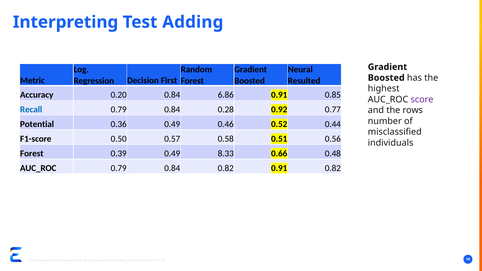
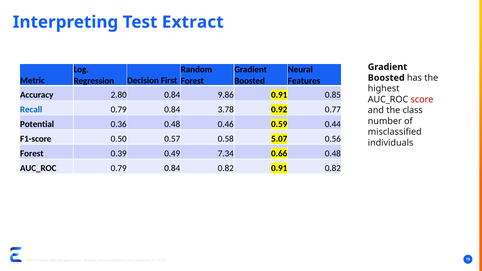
Adding: Adding -> Extract (193, 22)
Resulted: Resulted -> Features (304, 81)
0.20: 0.20 -> 2.80 (119, 95)
6.86: 6.86 -> 9.86 (226, 95)
score colour: purple -> red (422, 100)
0.28: 0.28 -> 3.78 (226, 110)
rows: rows -> class (413, 110)
0.36 0.49: 0.49 -> 0.48 (172, 124)
0.52: 0.52 -> 0.59 (279, 124)
0.51: 0.51 -> 5.07 (279, 139)
8.33: 8.33 -> 7.34 (226, 154)
